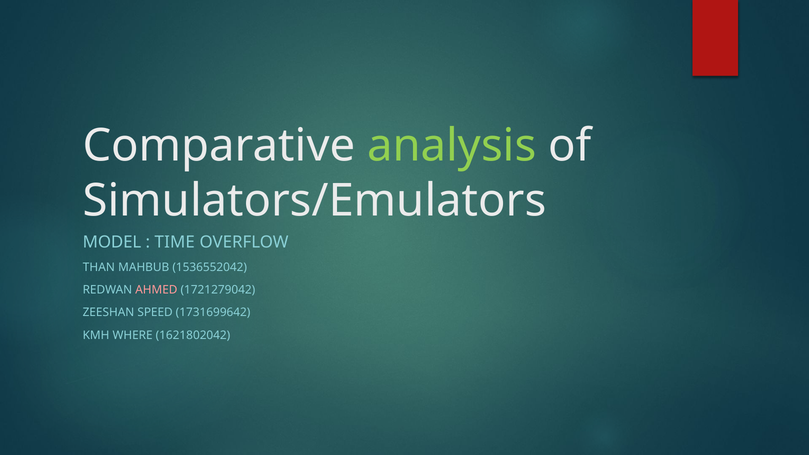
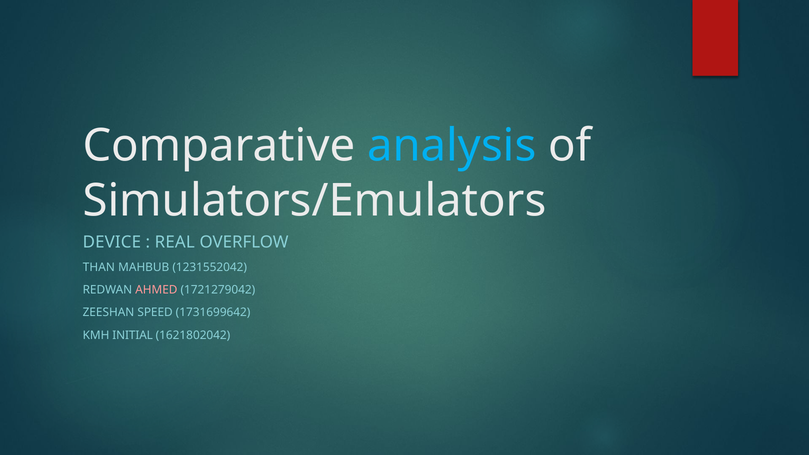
analysis colour: light green -> light blue (452, 146)
MODEL: MODEL -> DEVICE (112, 242)
TIME: TIME -> REAL (175, 242)
1536552042: 1536552042 -> 1231552042 (210, 267)
WHERE: WHERE -> INITIAL (133, 335)
